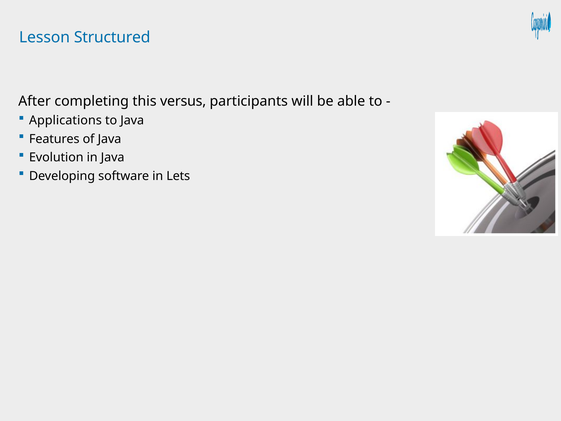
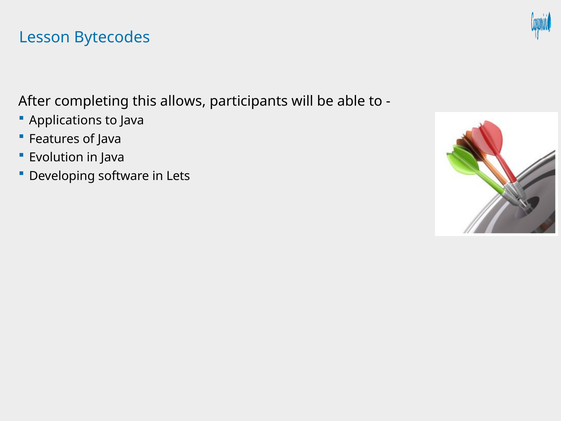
Structured: Structured -> Bytecodes (112, 37)
versus: versus -> allows (183, 101)
